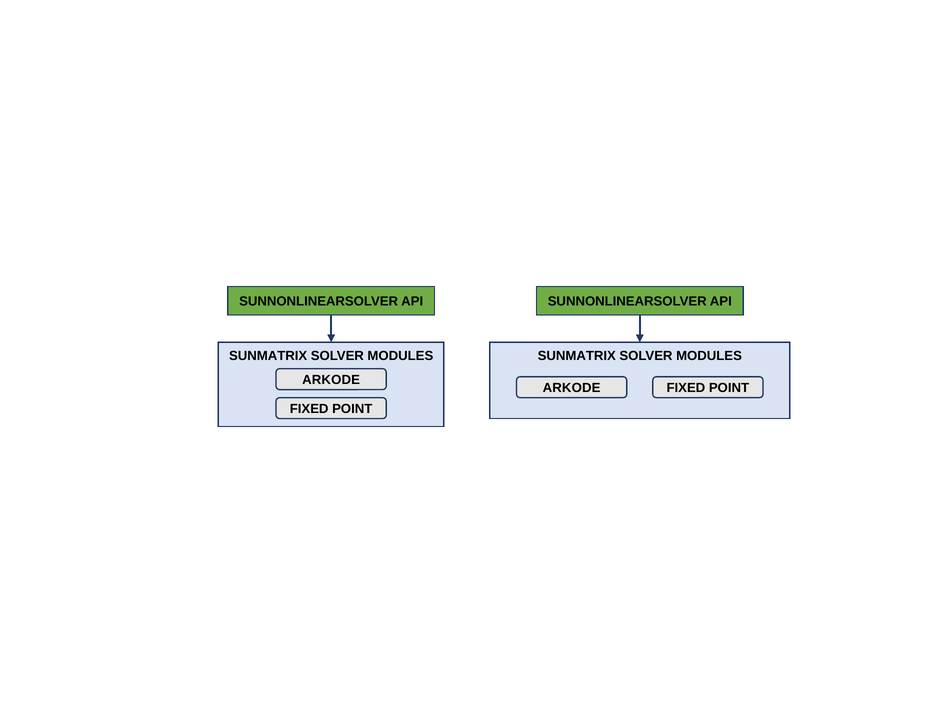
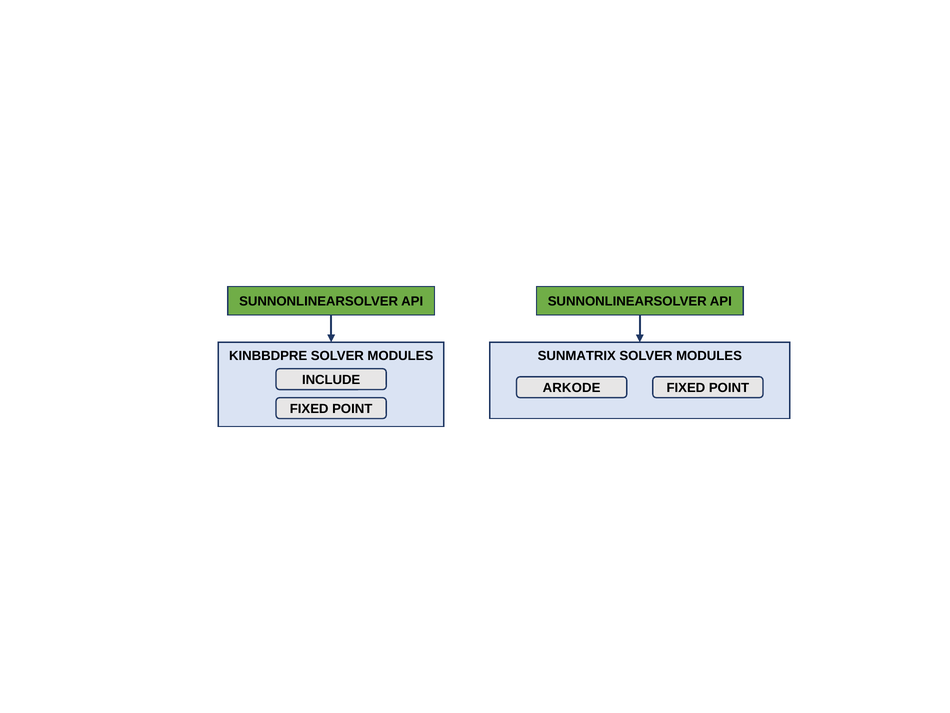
SUNMATRIX: SUNMATRIX -> KINBBDPRE (268, 356)
ARKODE: ARKODE -> INCLUDE (331, 380)
